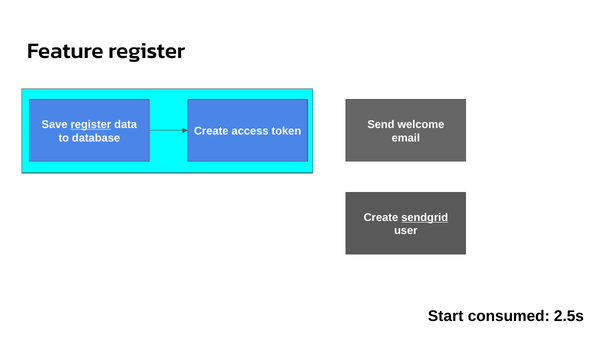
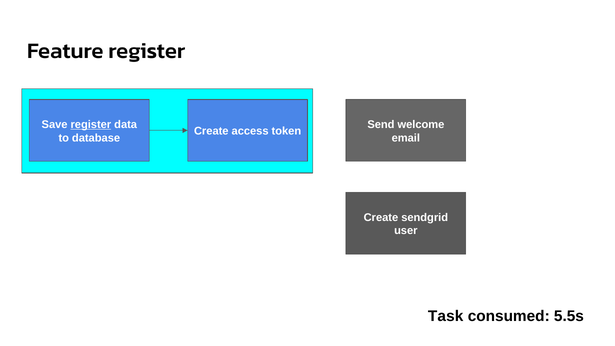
sendgrid underline: present -> none (425, 217)
Start: Start -> Task (446, 316)
2.5s: 2.5s -> 5.5s (569, 316)
